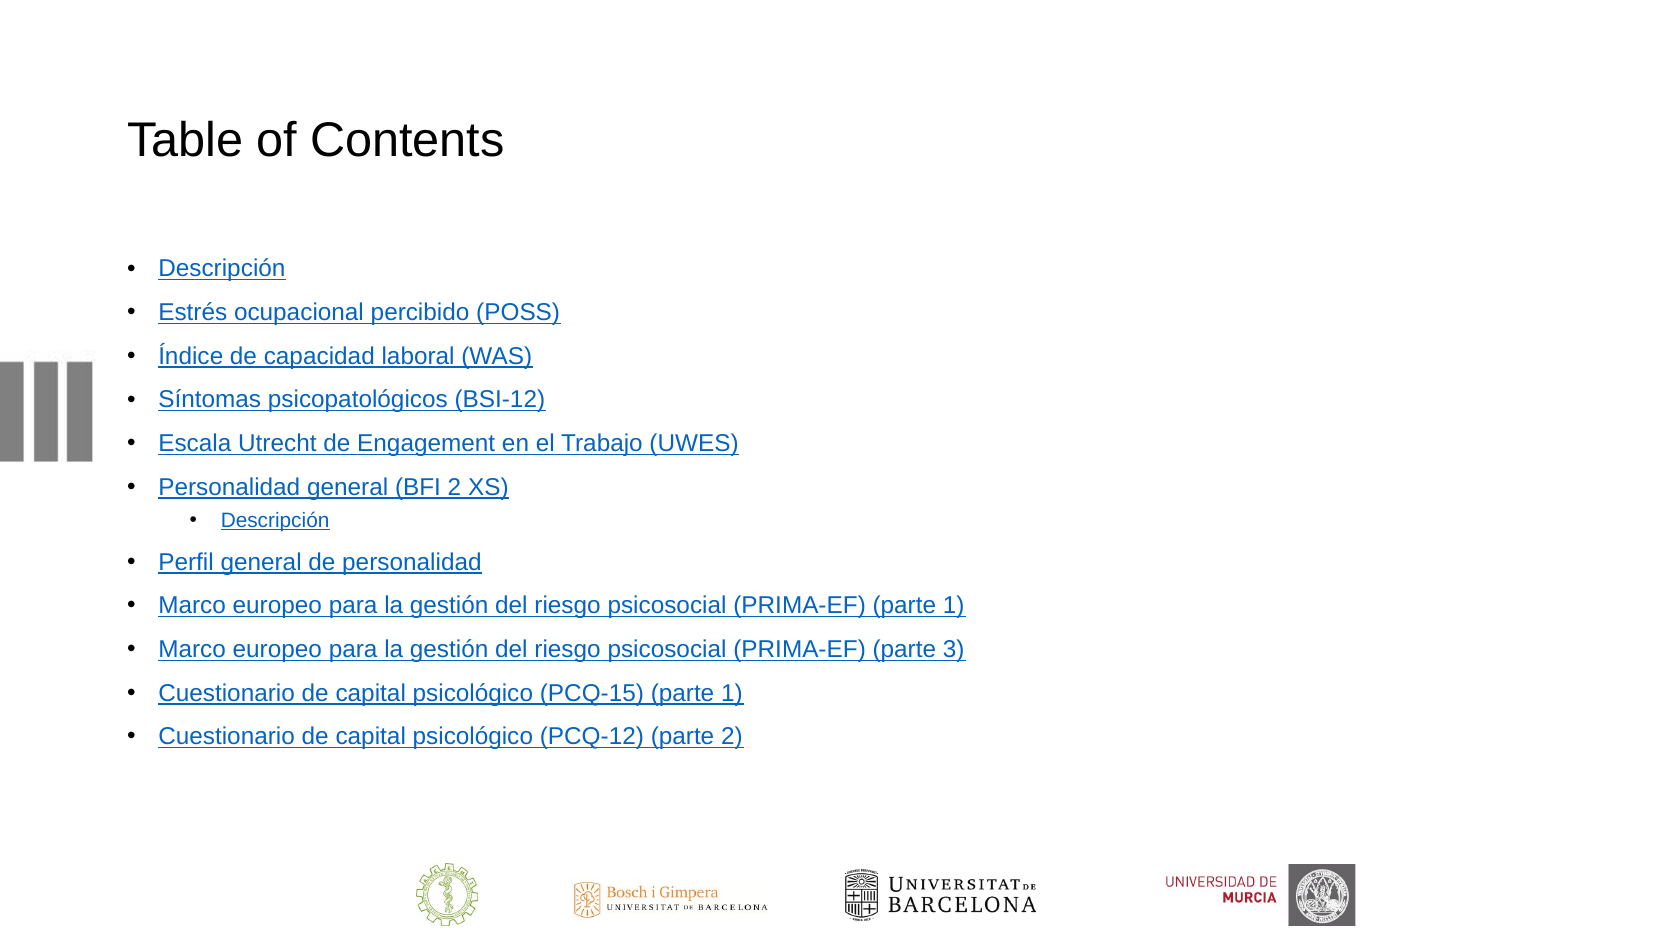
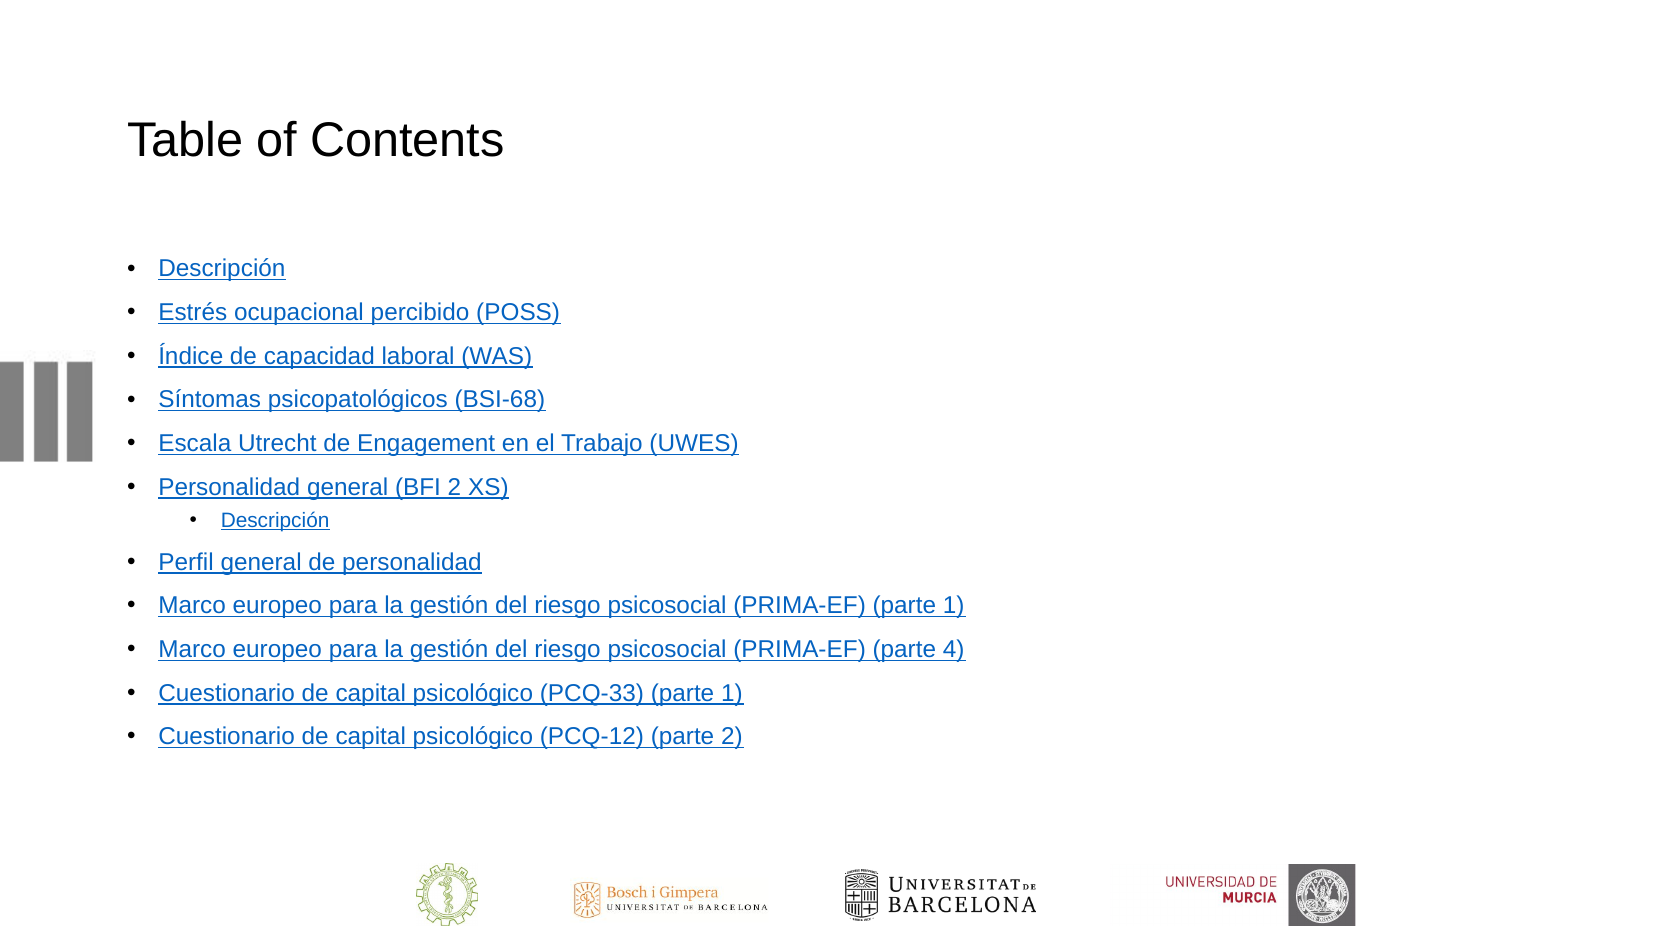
BSI-12: BSI-12 -> BSI-68 (500, 400)
3: 3 -> 4 (954, 649)
PCQ-15: PCQ-15 -> PCQ-33 (592, 693)
